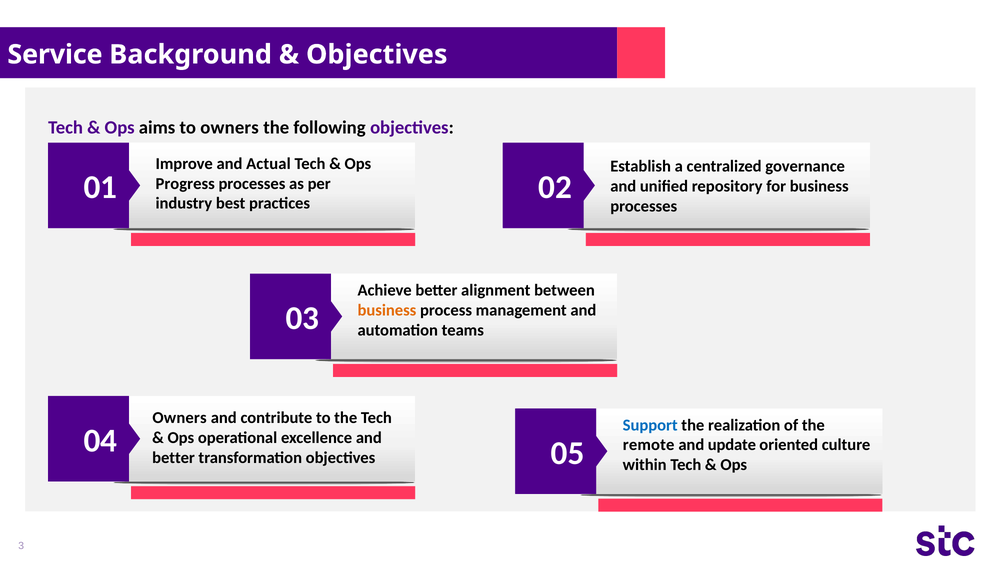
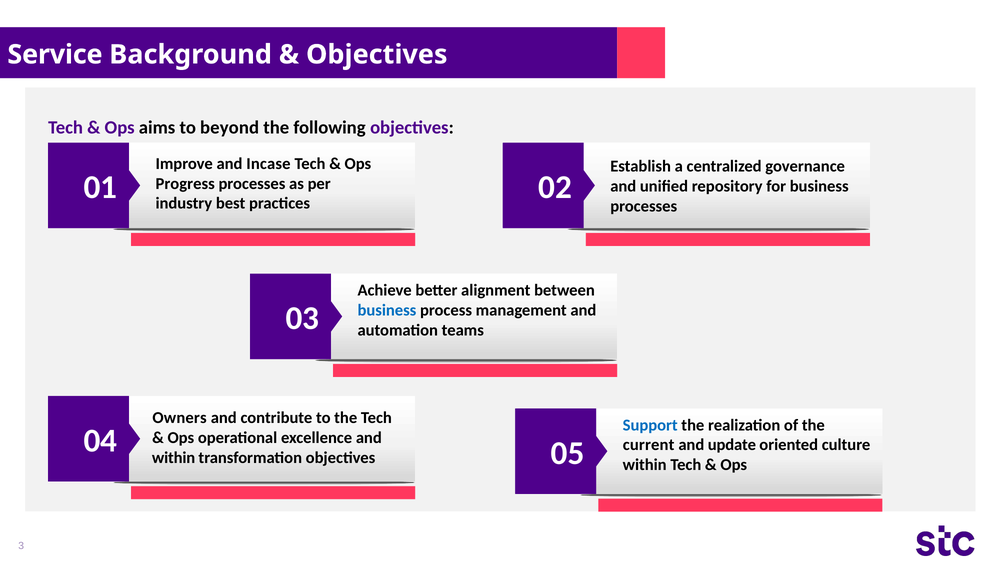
to owners: owners -> beyond (230, 127)
Actual: Actual -> Incase (268, 164)
business colour: orange -> blue (387, 310)
remote: remote -> current (649, 445)
better: better -> within (174, 458)
